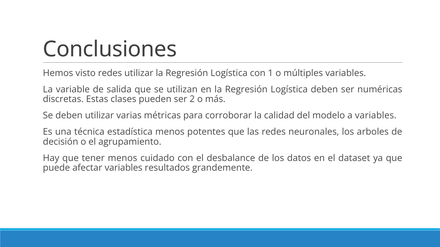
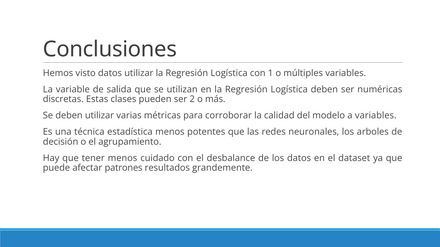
visto redes: redes -> datos (110, 73)
afectar variables: variables -> patrones (124, 168)
